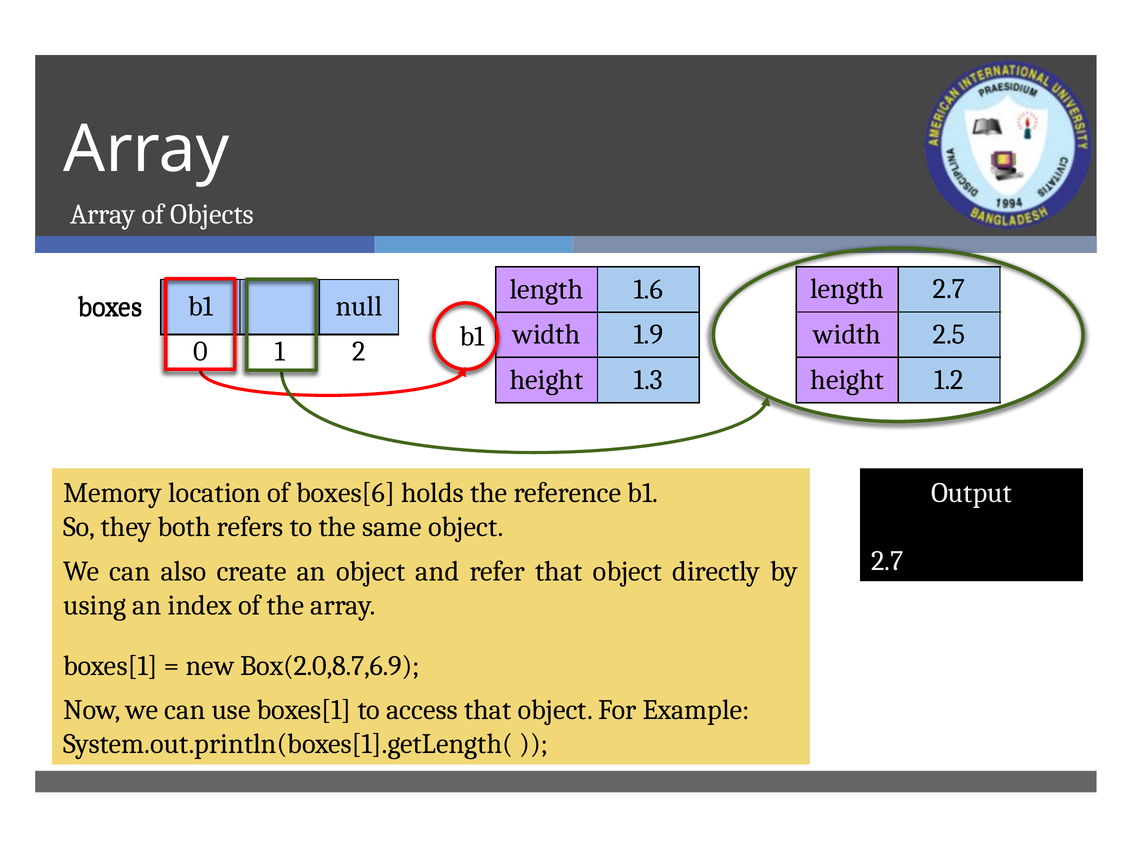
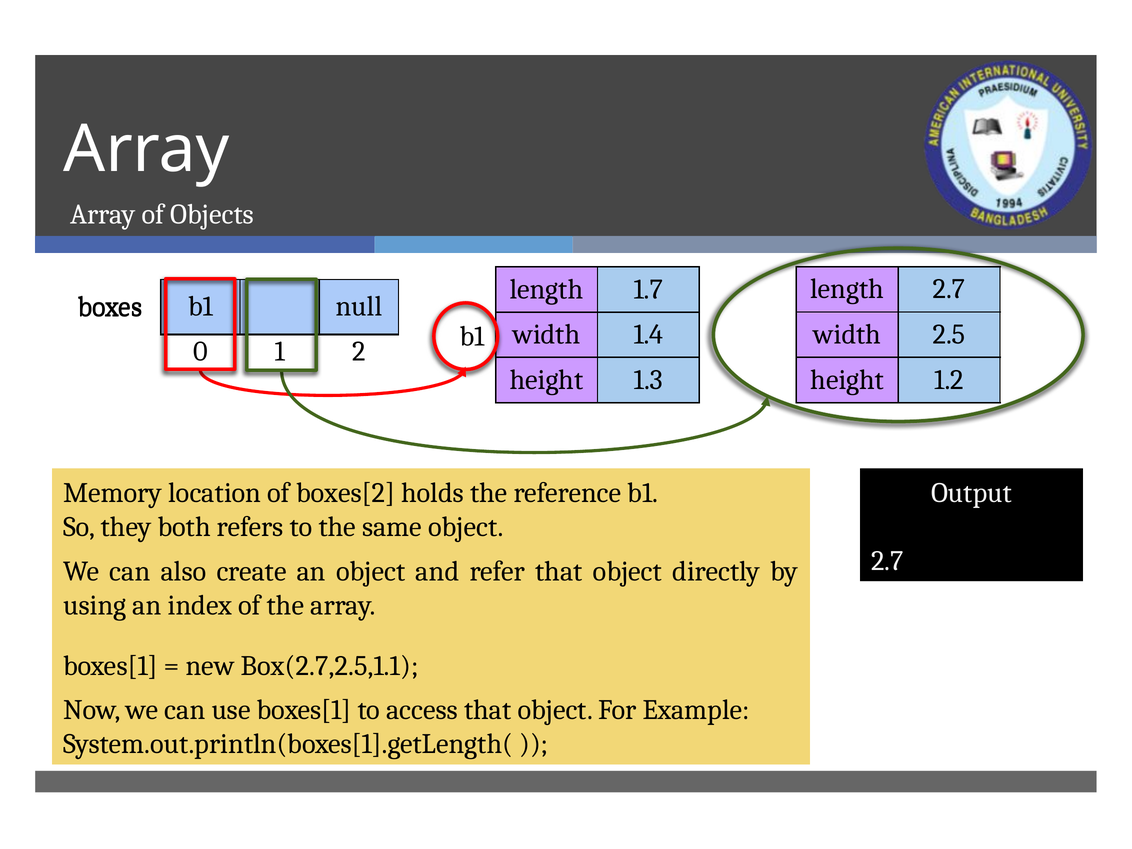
1.6: 1.6 -> 1.7 (648, 289)
1.9: 1.9 -> 1.4 (648, 335)
boxes[6: boxes[6 -> boxes[2 (345, 493)
Box(2.0,8.7,6.9: Box(2.0,8.7,6.9 -> Box(2.7,2.5,1.1 (330, 666)
